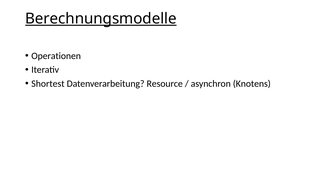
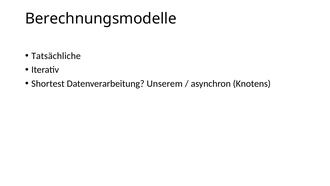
Berechnungsmodelle underline: present -> none (101, 19)
Operationen: Operationen -> Tatsächliche (56, 56)
Resource: Resource -> Unserem (165, 83)
